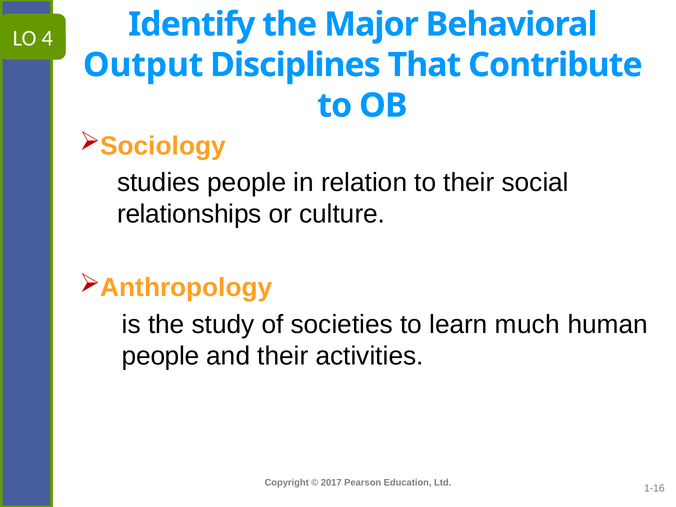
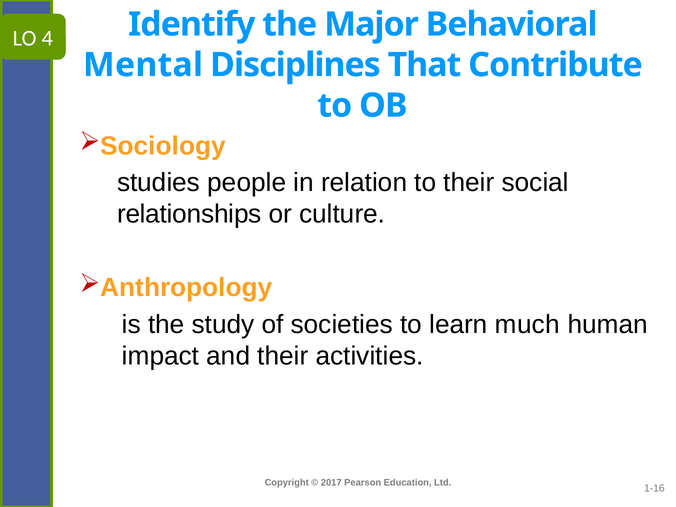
Output: Output -> Mental (143, 65)
people: people -> impact (161, 356)
